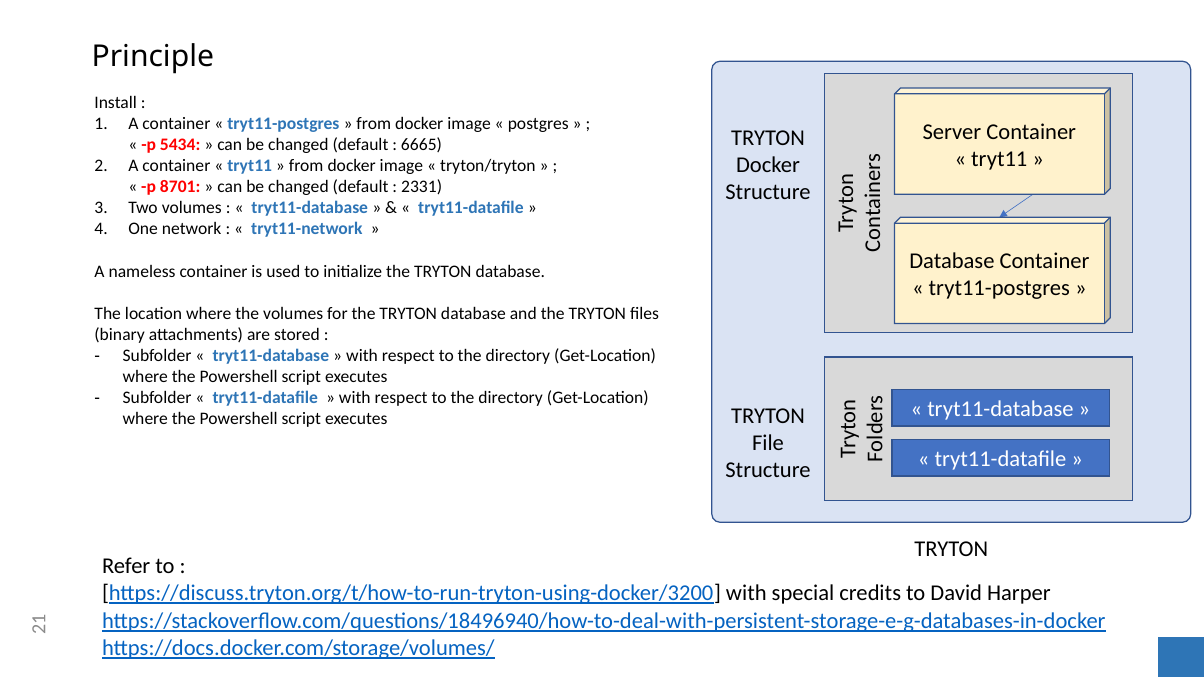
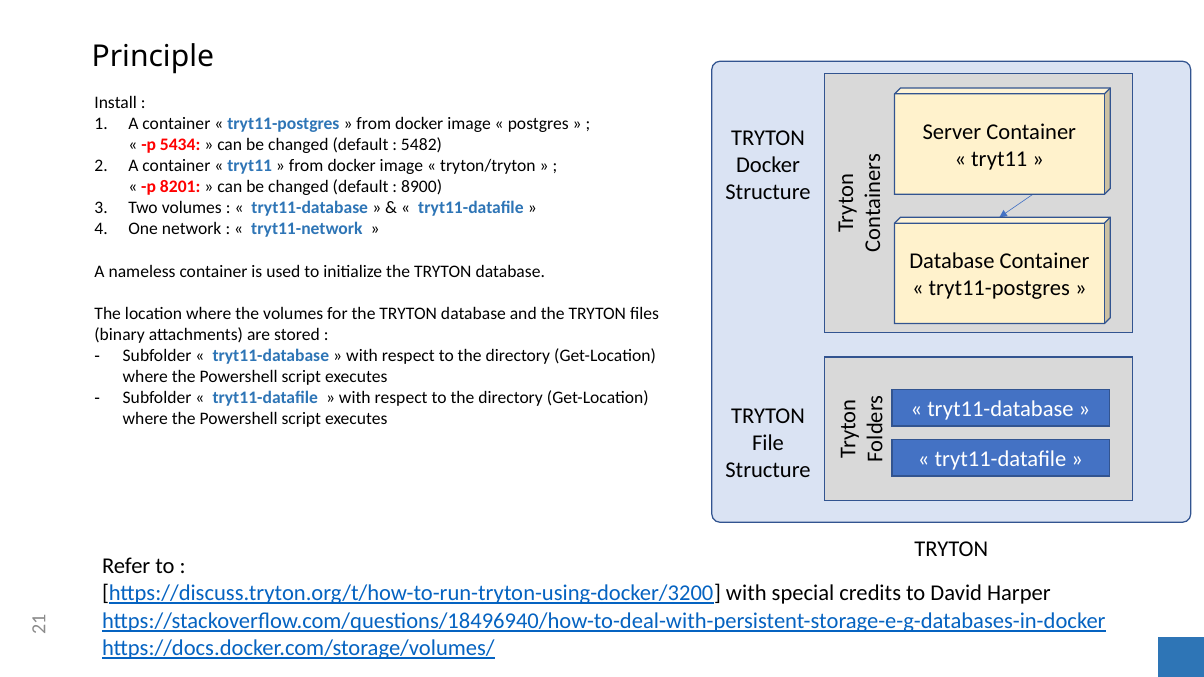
6665: 6665 -> 5482 (422, 145)
8701: 8701 -> 8201 (180, 187)
2331: 2331 -> 8900 (422, 187)
